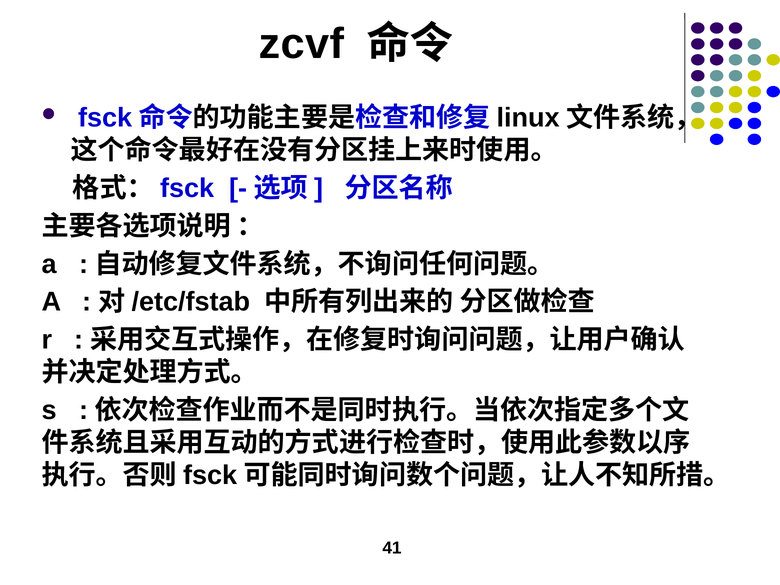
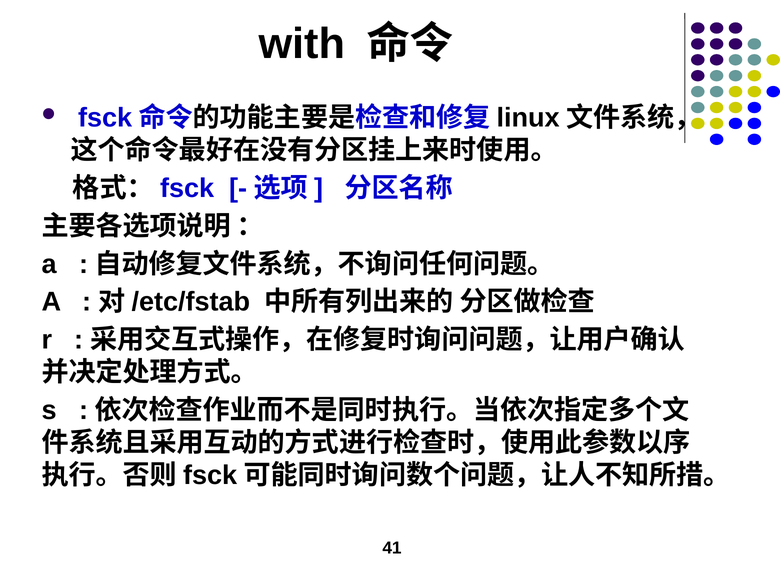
zcvf: zcvf -> with (302, 44)
